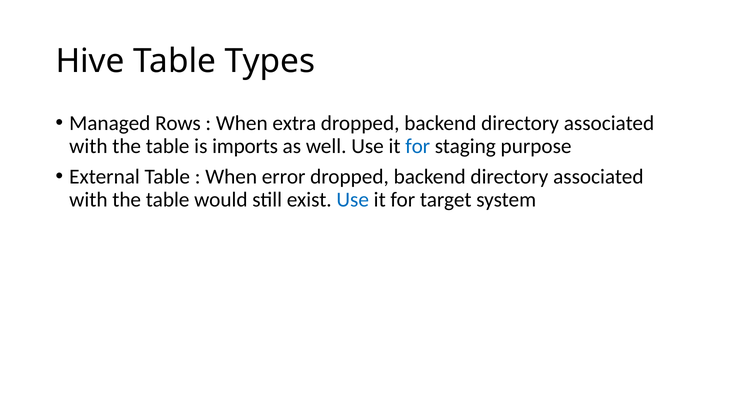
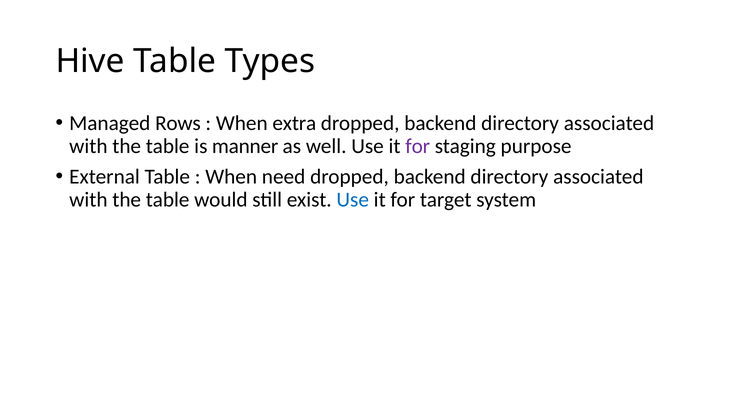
imports: imports -> manner (245, 146)
for colour: blue -> purple (418, 146)
error: error -> need (284, 177)
